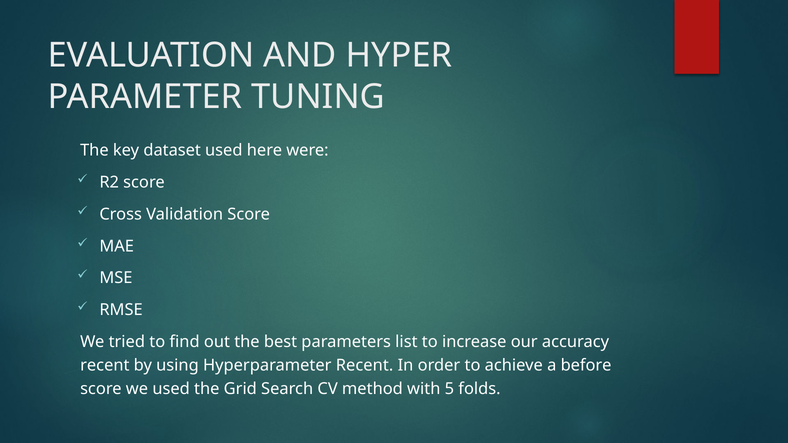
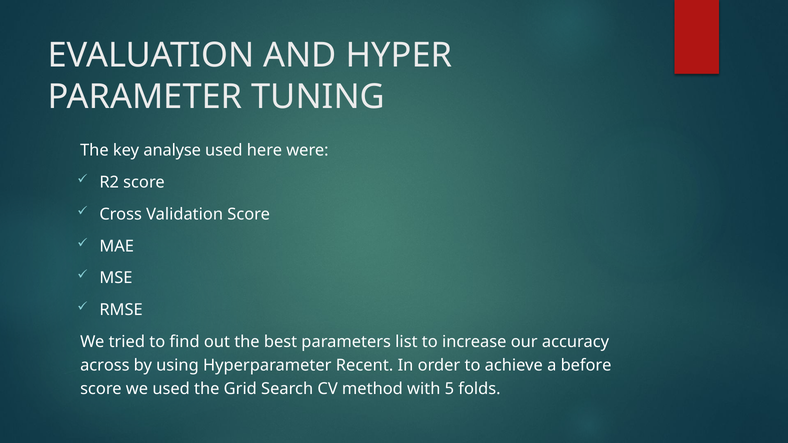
dataset: dataset -> analyse (172, 151)
recent: recent -> across (105, 366)
